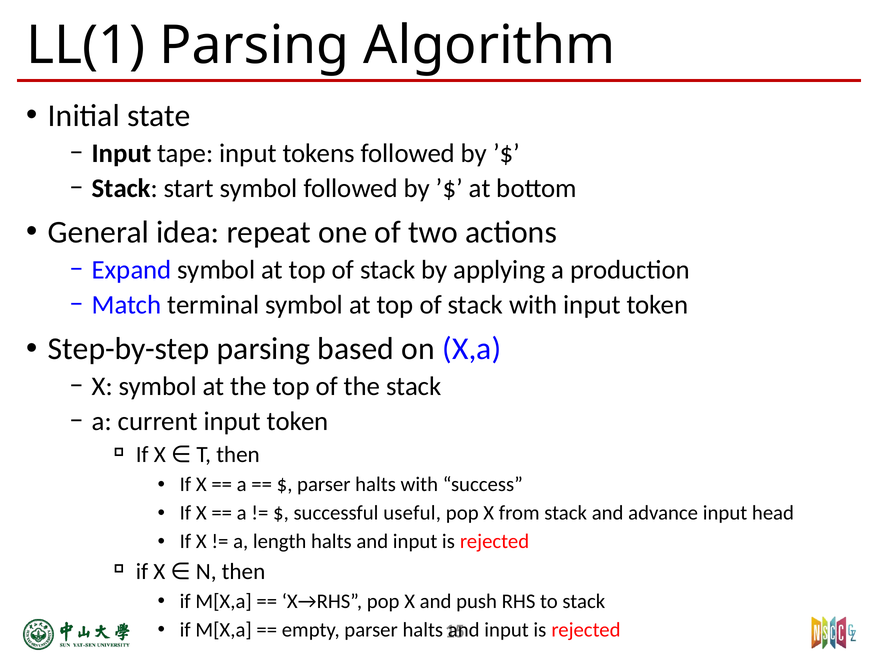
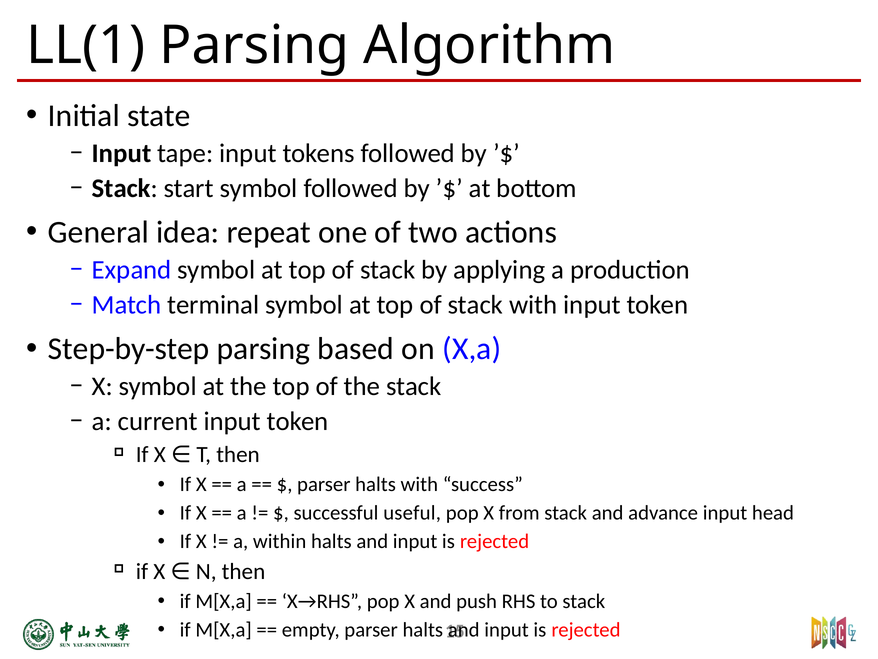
length: length -> within (280, 541)
